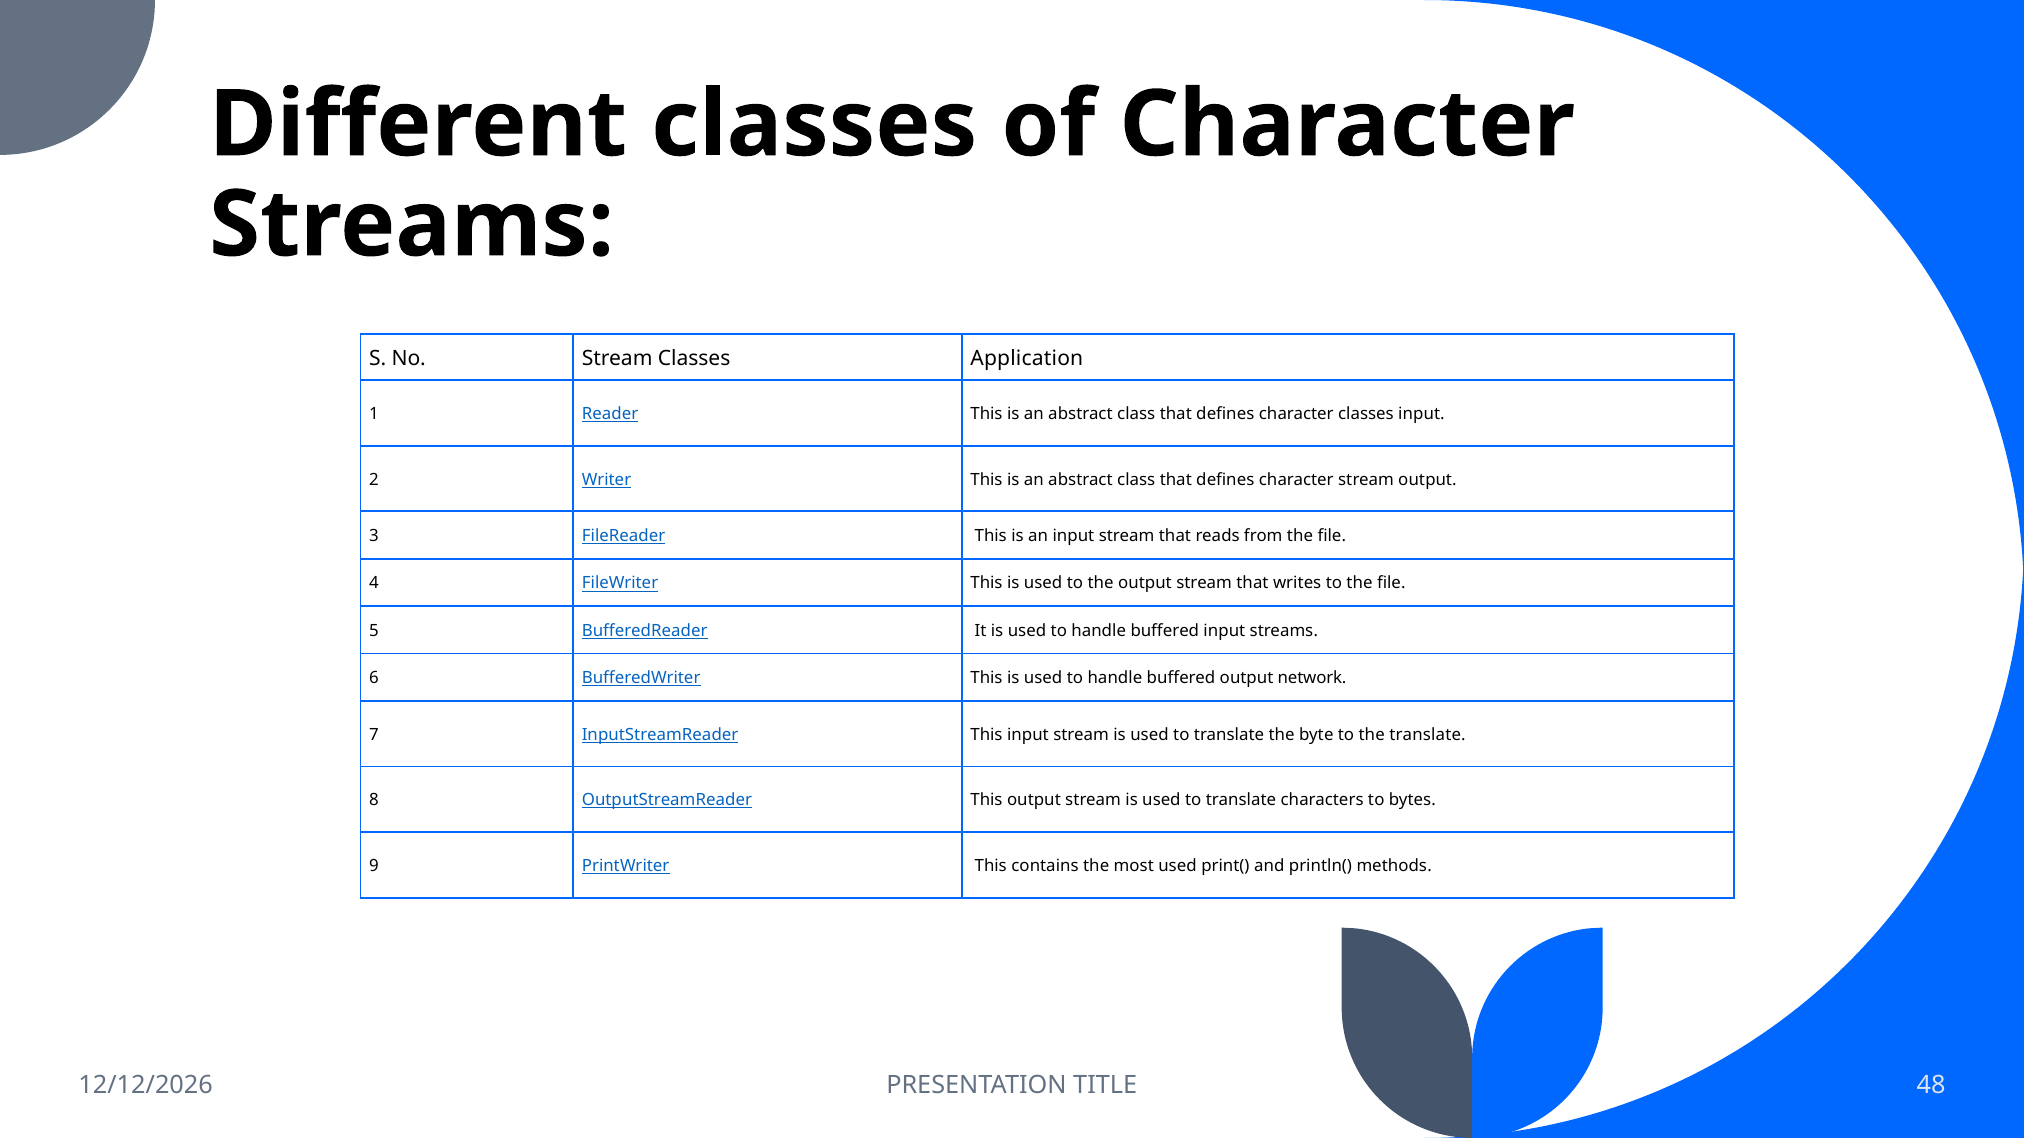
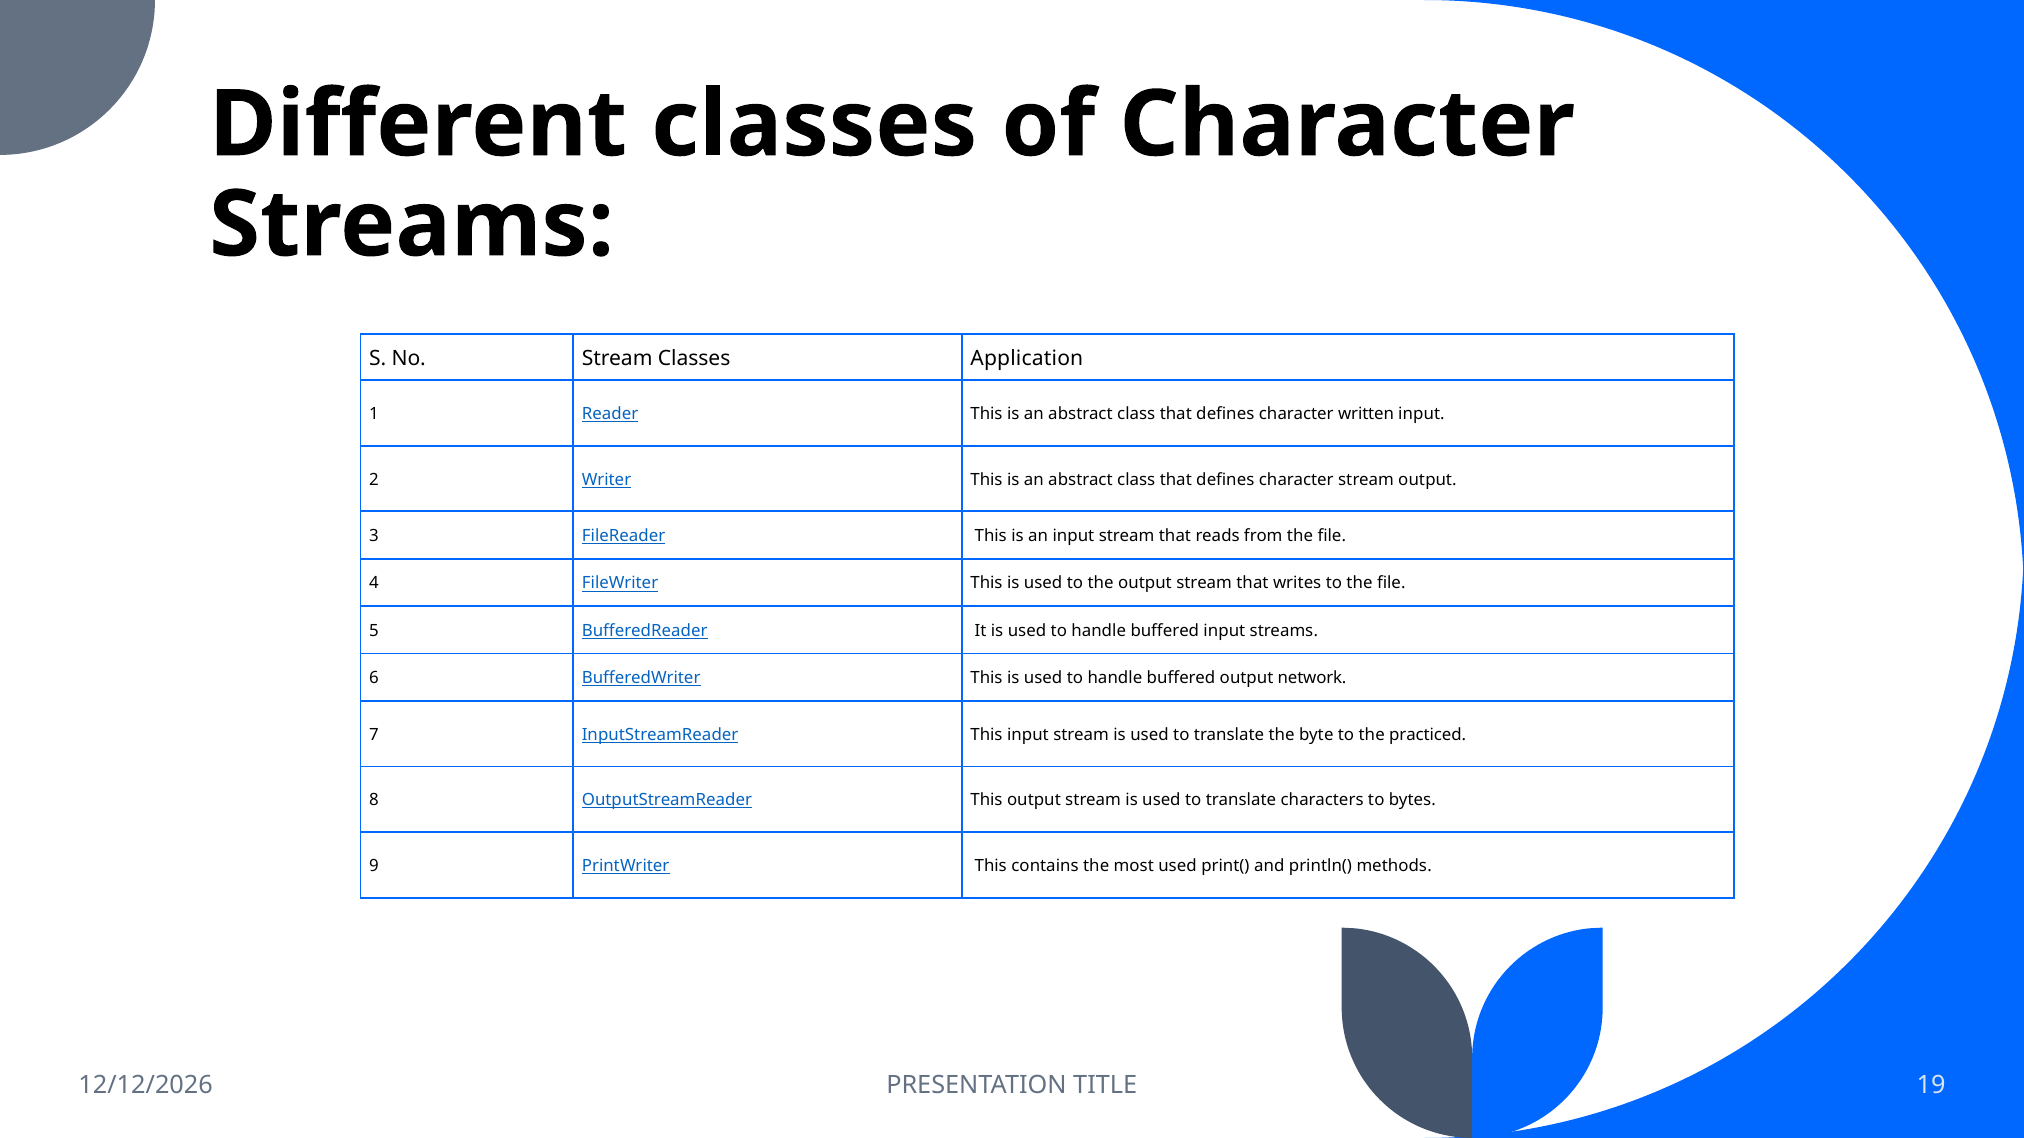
character classes: classes -> written (1366, 414)
the translate: translate -> practiced (1428, 735)
48: 48 -> 19 (1931, 1085)
